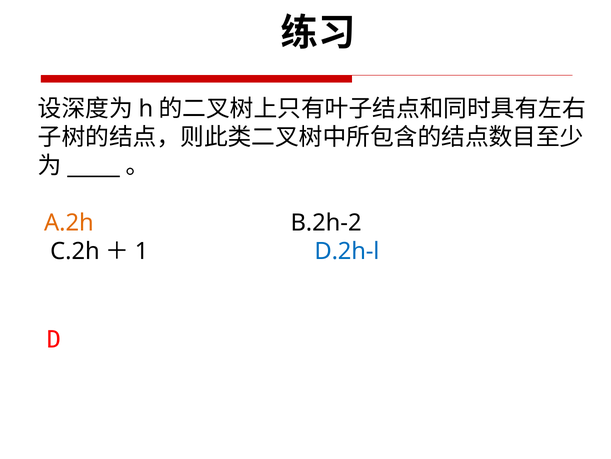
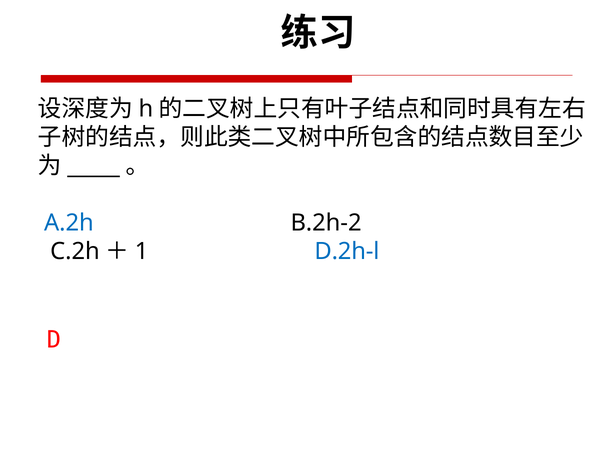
A.2h colour: orange -> blue (69, 223)
